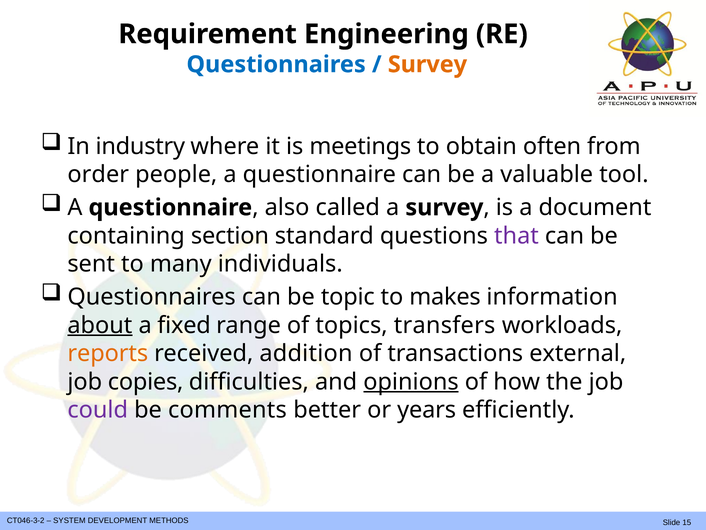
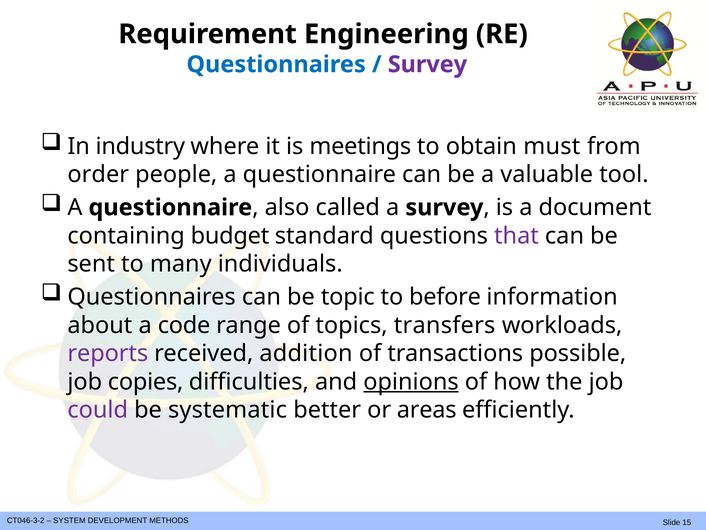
Survey colour: orange -> purple (427, 64)
often: often -> must (552, 146)
section: section -> budget (230, 236)
makes: makes -> before (445, 297)
about underline: present -> none (100, 325)
fixed: fixed -> code (184, 325)
reports colour: orange -> purple (108, 353)
external: external -> possible (578, 353)
comments: comments -> systematic (228, 410)
years: years -> areas (427, 410)
